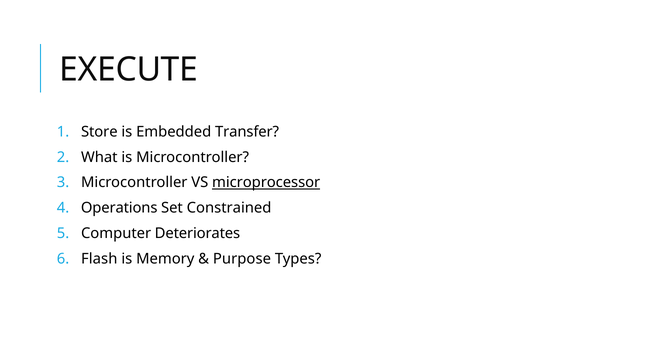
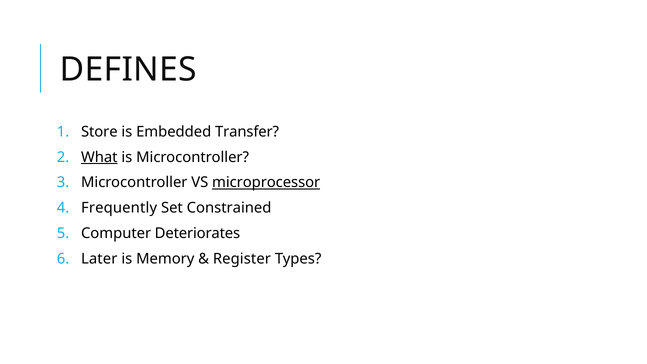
EXECUTE: EXECUTE -> DEFINES (128, 69)
What underline: none -> present (99, 157)
Operations: Operations -> Frequently (119, 208)
Flash: Flash -> Later (99, 259)
Purpose: Purpose -> Register (242, 259)
